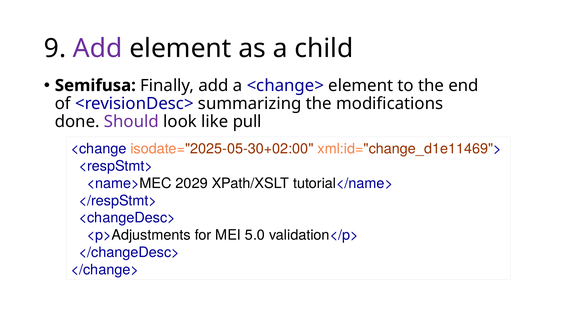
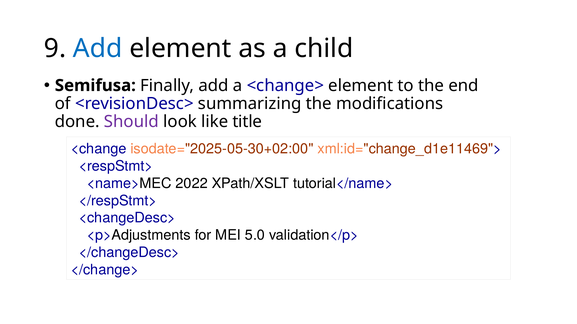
Add colour: purple -> blue (98, 48)
pull: pull -> title (247, 122)
2029: 2029 -> 2022 (192, 184)
